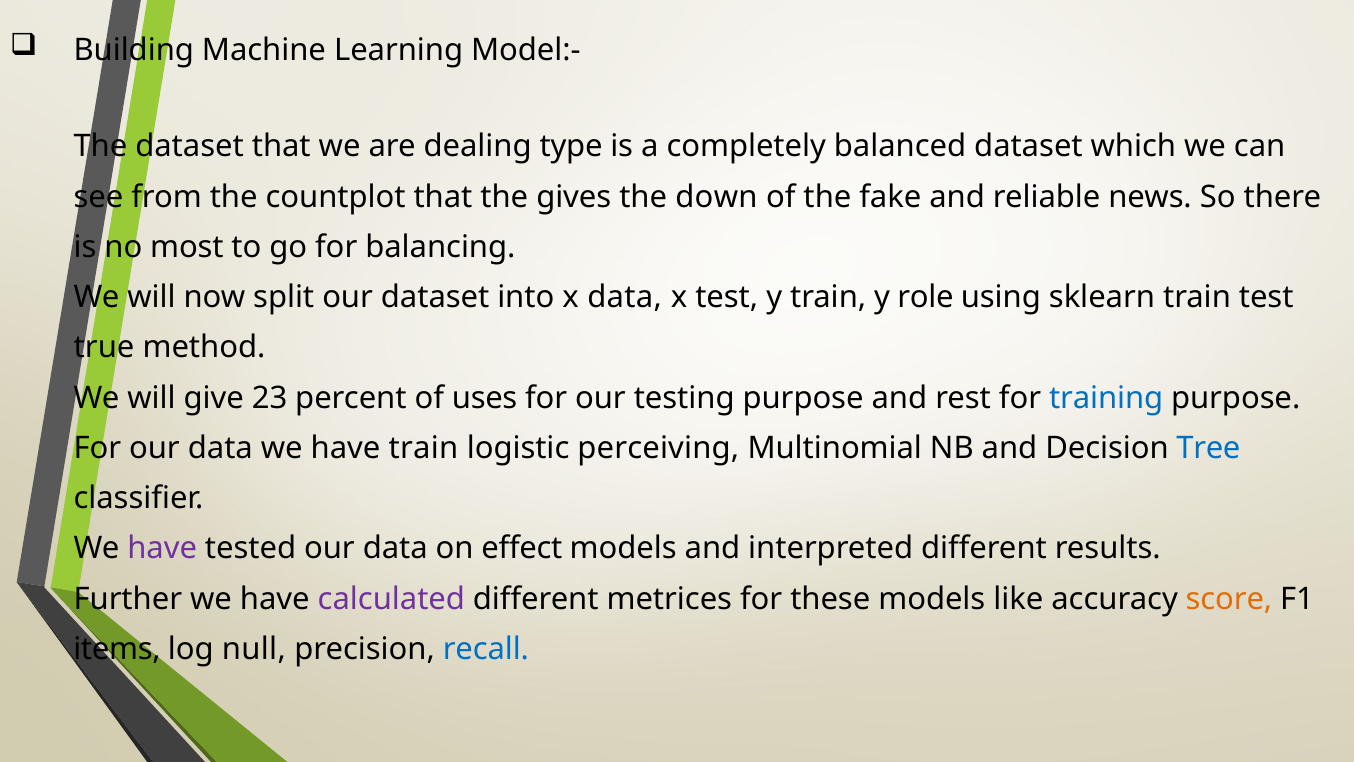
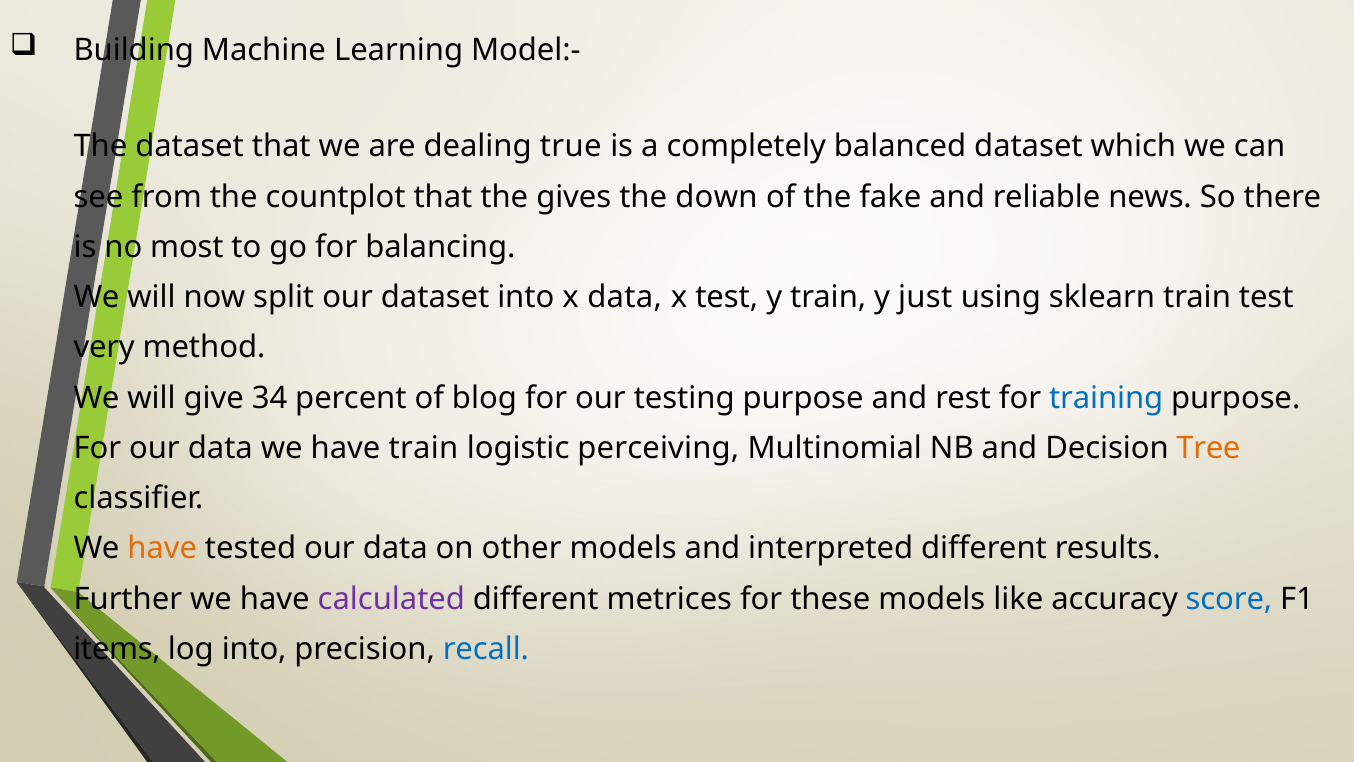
type: type -> true (571, 147)
role: role -> just (925, 297)
true: true -> very (104, 347)
23: 23 -> 34 (270, 398)
uses: uses -> blog (484, 398)
Tree colour: blue -> orange (1208, 448)
have colour: purple -> orange (162, 548)
effect: effect -> other (522, 548)
score colour: orange -> blue (1229, 598)
log null: null -> into (254, 649)
